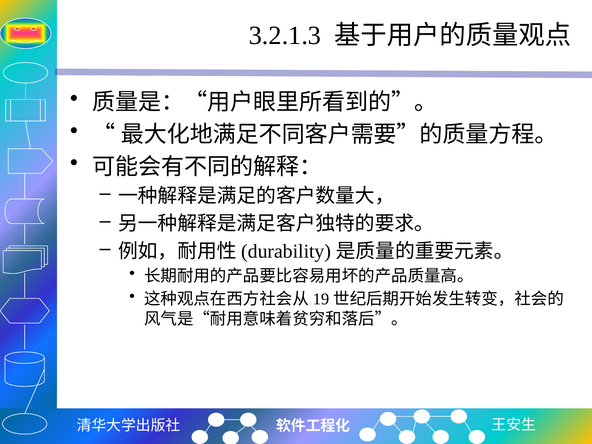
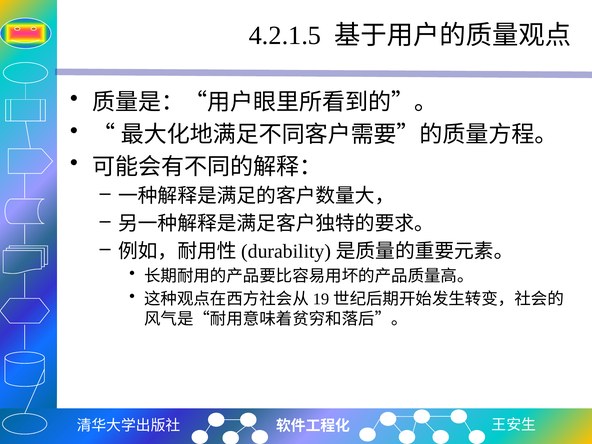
3.2.1.3: 3.2.1.3 -> 4.2.1.5 (285, 36)
